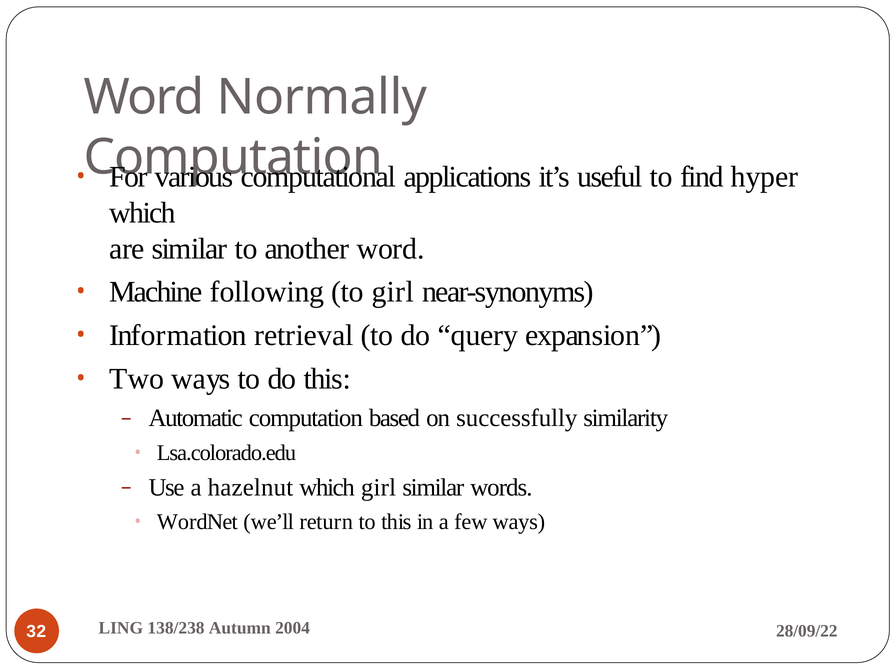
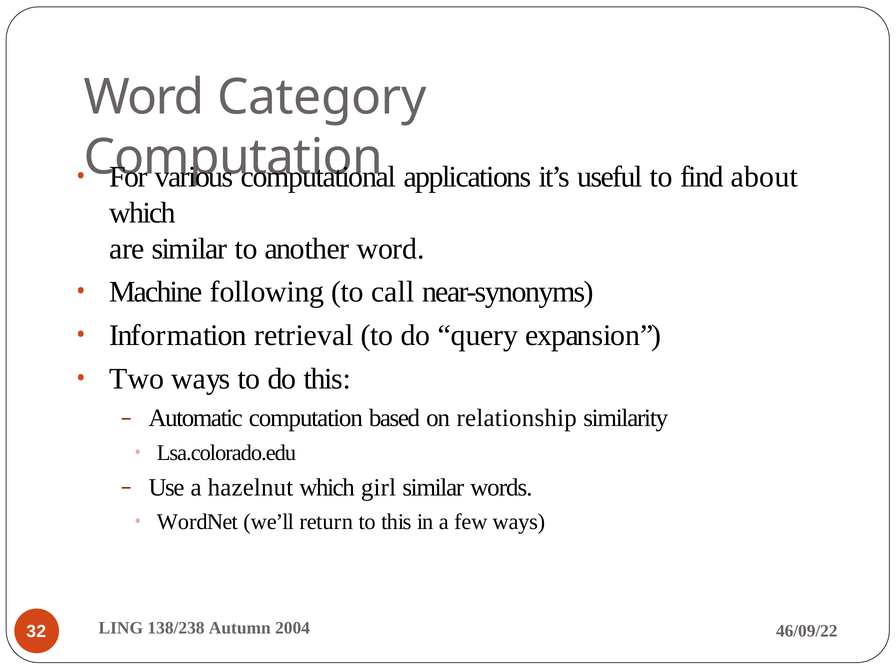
Normally: Normally -> Category (322, 98)
hyper: hyper -> about (764, 177)
to girl: girl -> call (393, 292)
successfully: successfully -> relationship (517, 418)
28/09/22: 28/09/22 -> 46/09/22 (807, 631)
